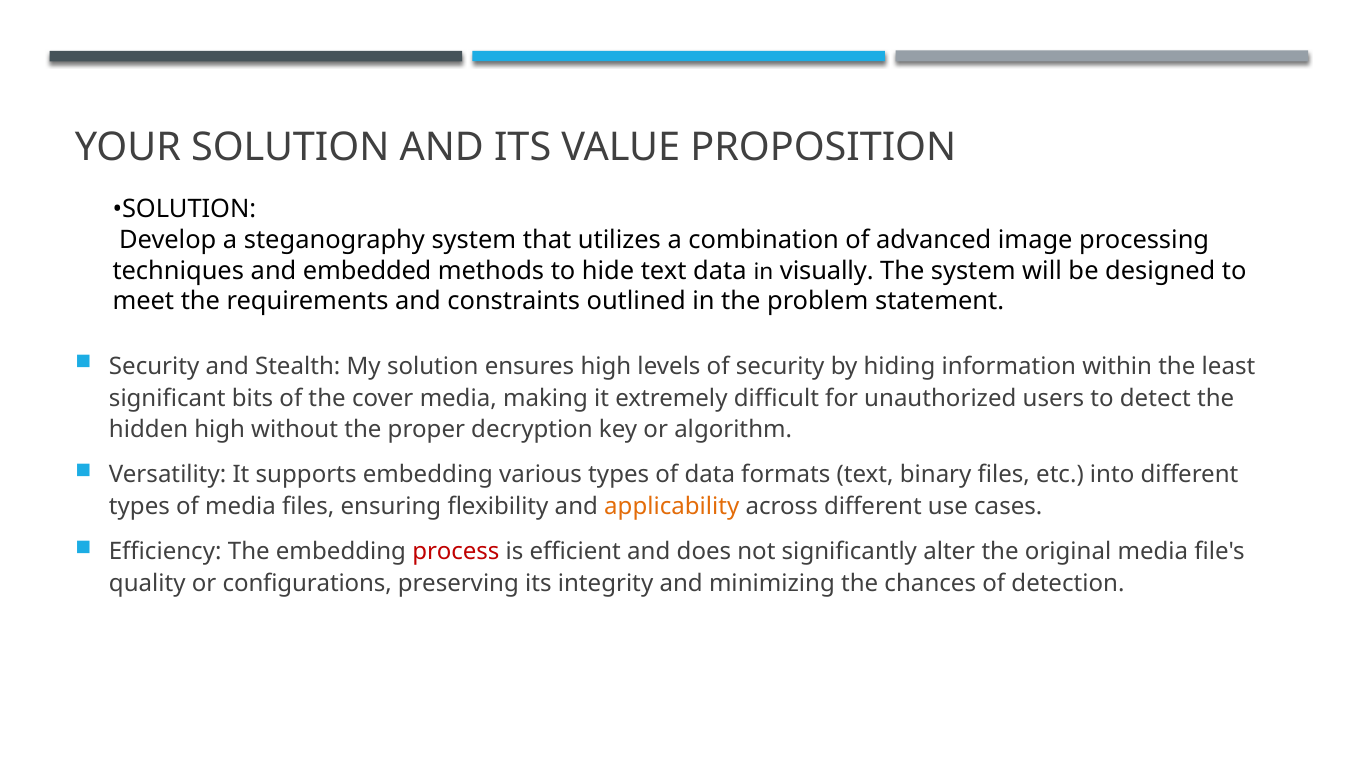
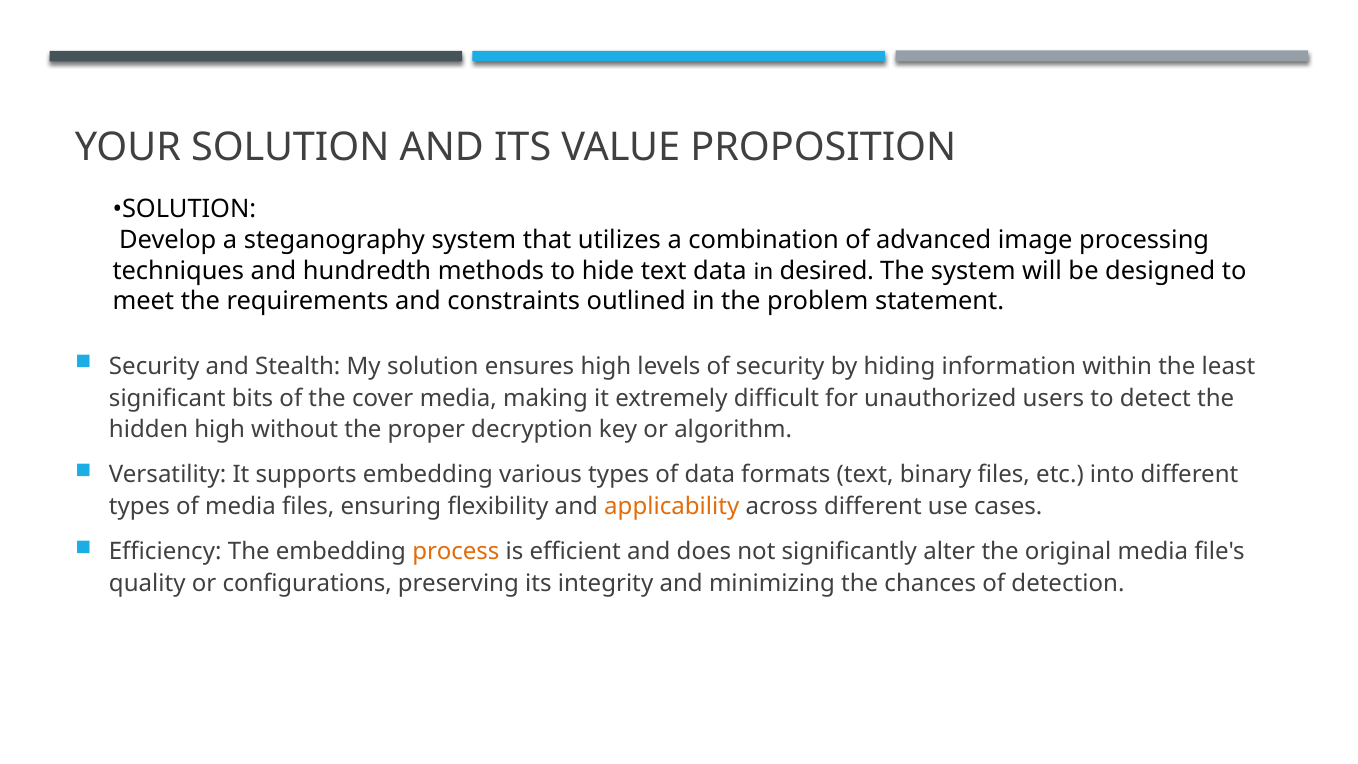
embedded: embedded -> hundredth (367, 271)
visually: visually -> desired (827, 271)
process colour: red -> orange (456, 552)
